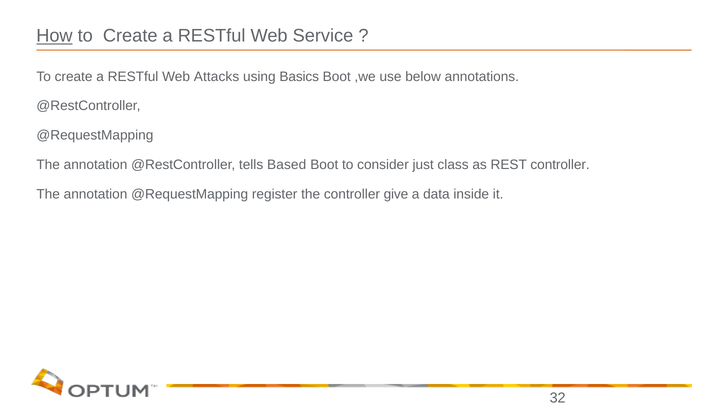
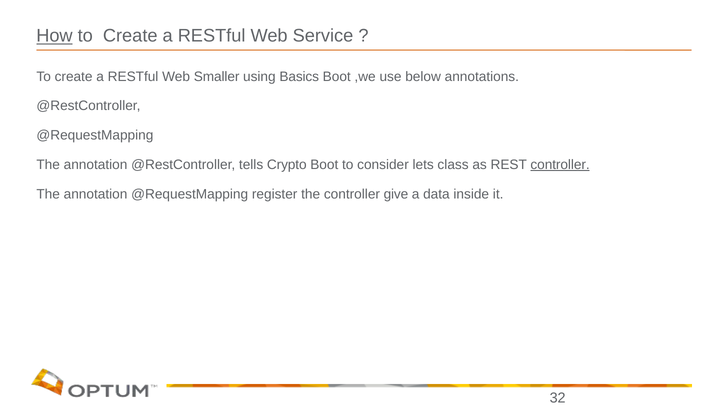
Attacks: Attacks -> Smaller (217, 76)
Based: Based -> Crypto (287, 165)
just: just -> lets (423, 165)
controller underline: none -> present (560, 165)
